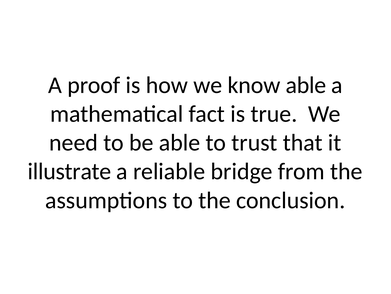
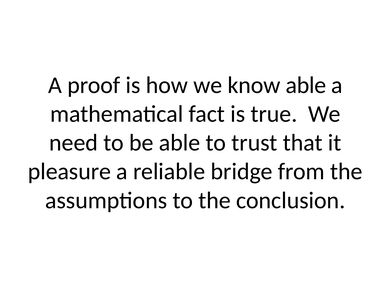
illustrate: illustrate -> pleasure (69, 171)
